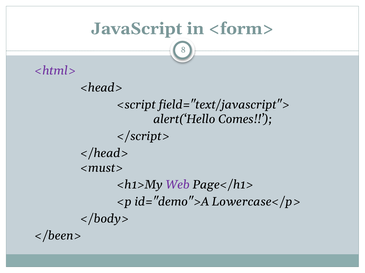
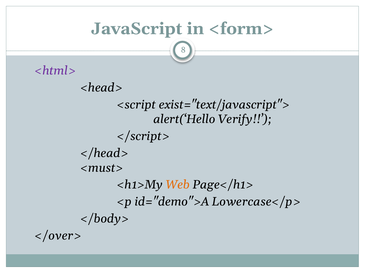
field="text/javascript">: field="text/javascript"> -> exist="text/javascript"> (224, 105)
Comes: Comes -> Verify (245, 120)
Web colour: purple -> orange (178, 185)
</been>: </been> -> </over> (58, 236)
